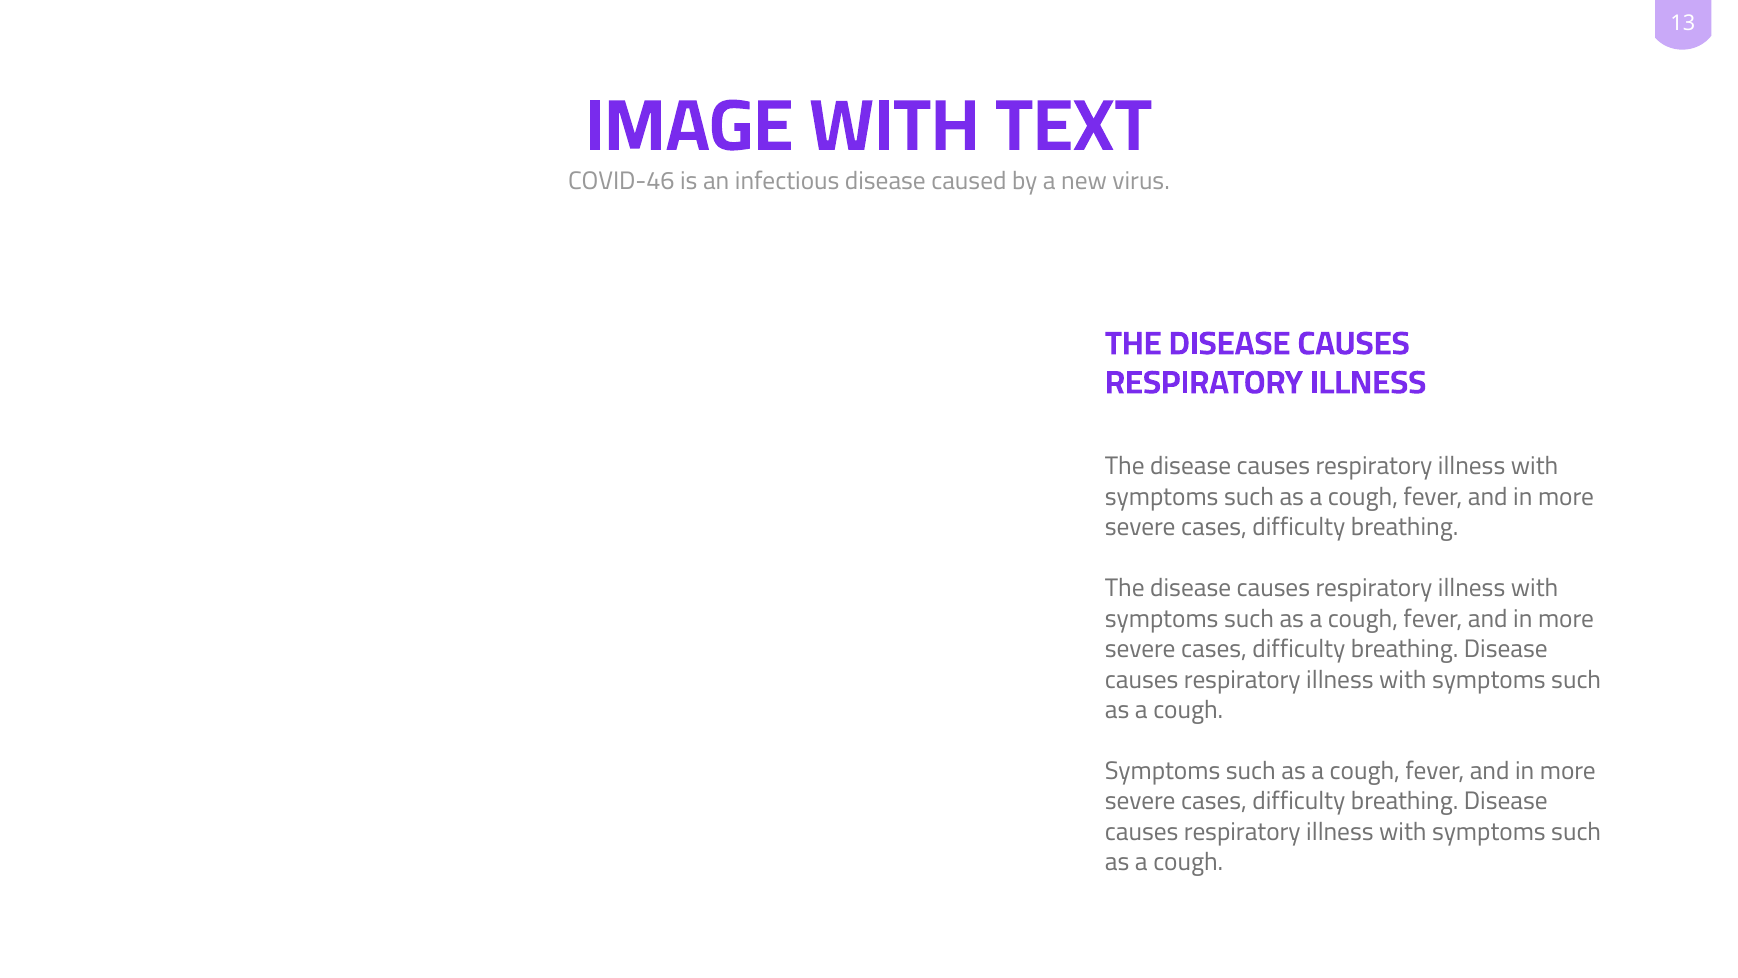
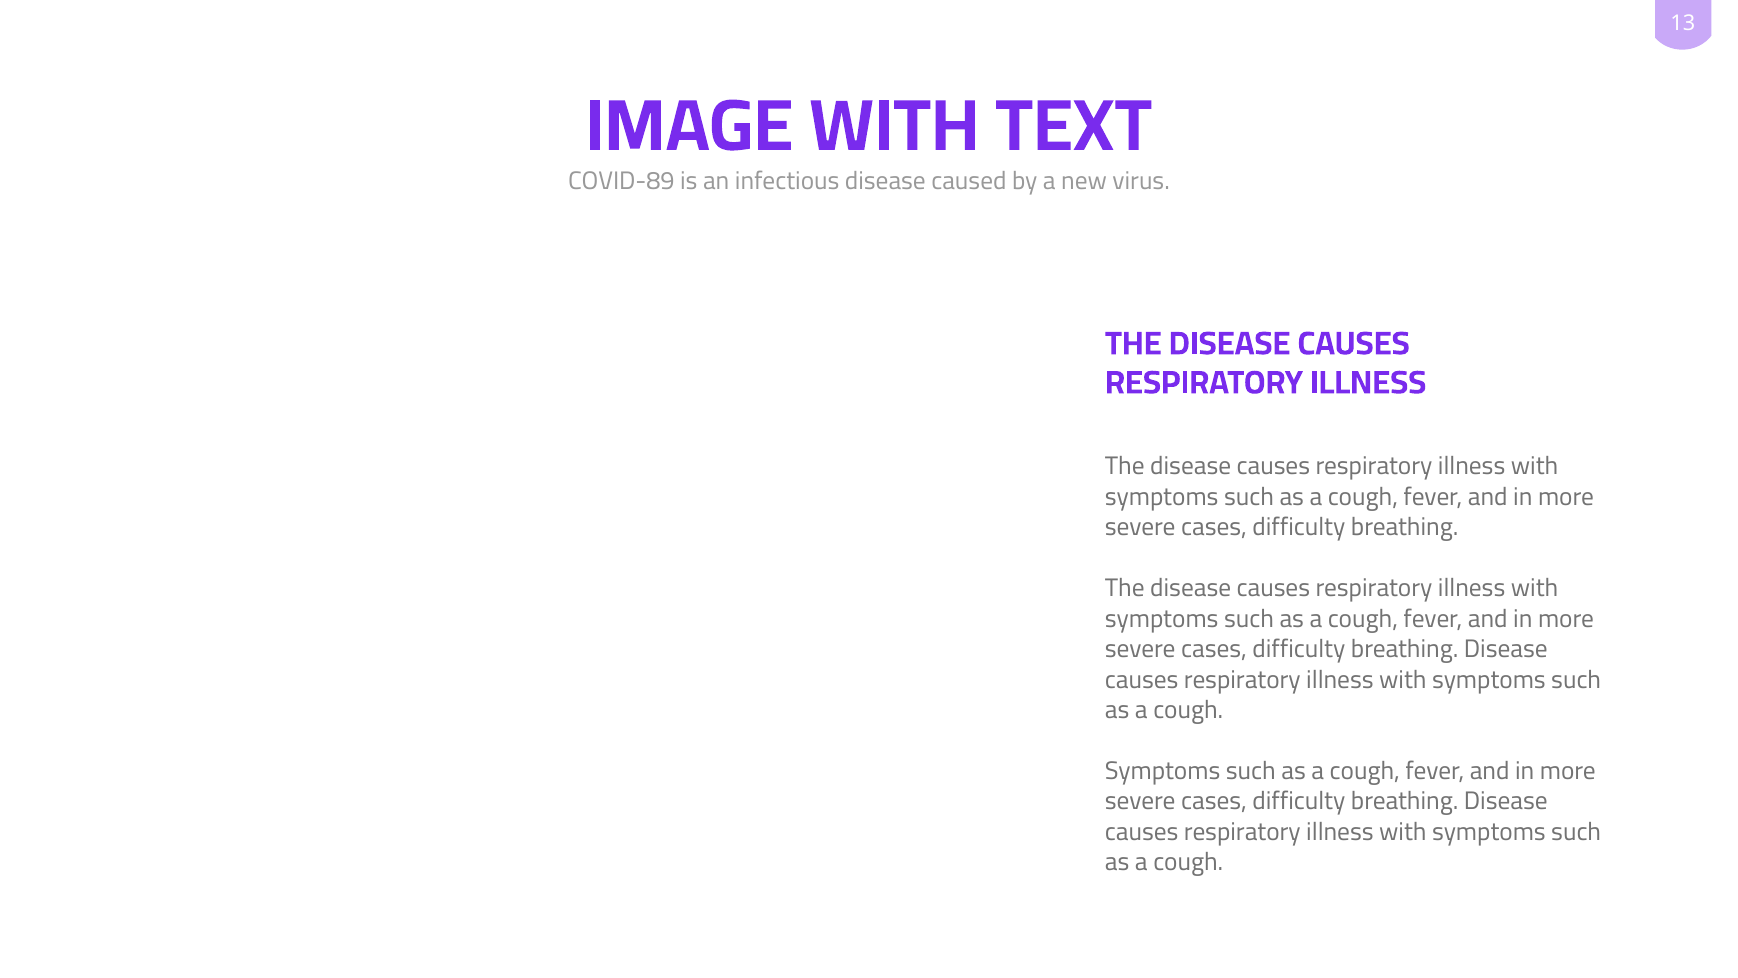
COVID-46: COVID-46 -> COVID-89 (621, 181)
